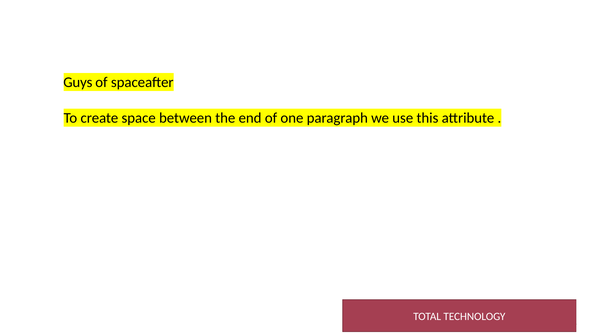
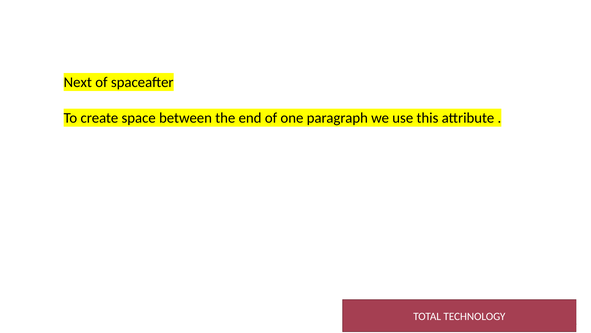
Guys: Guys -> Next (78, 82)
